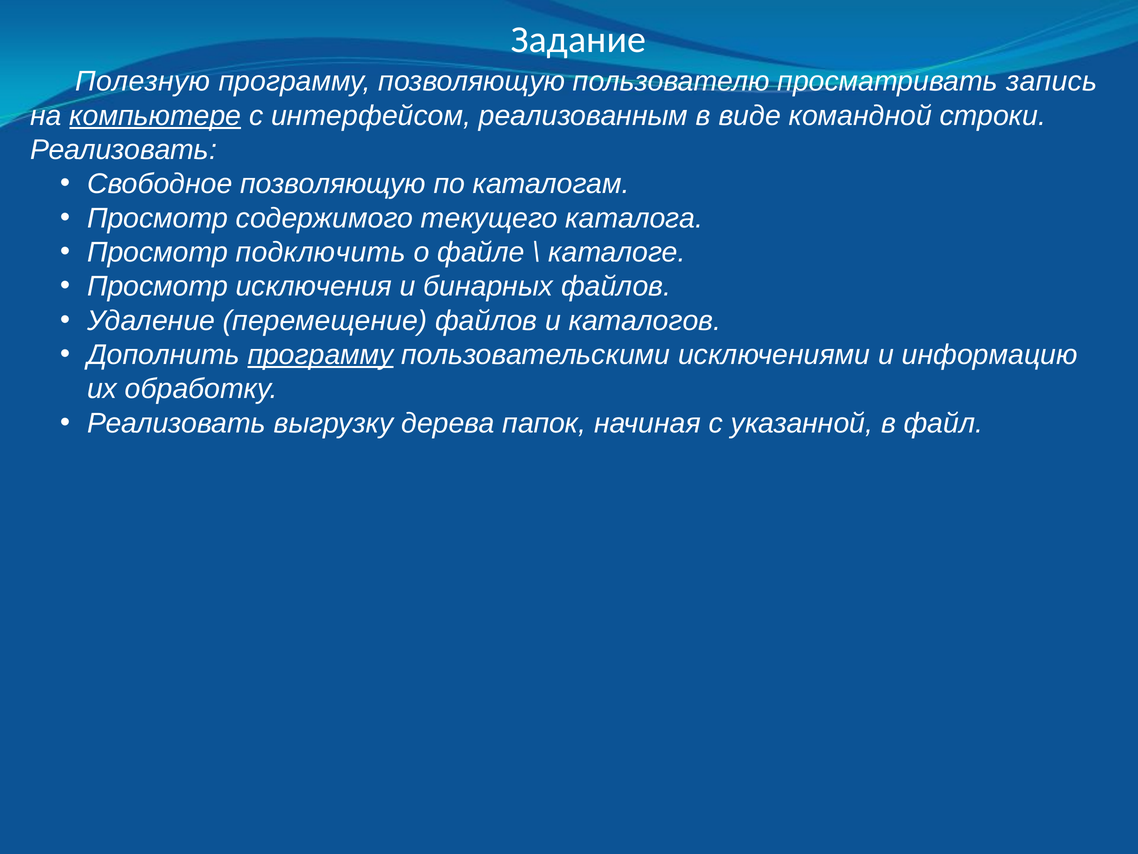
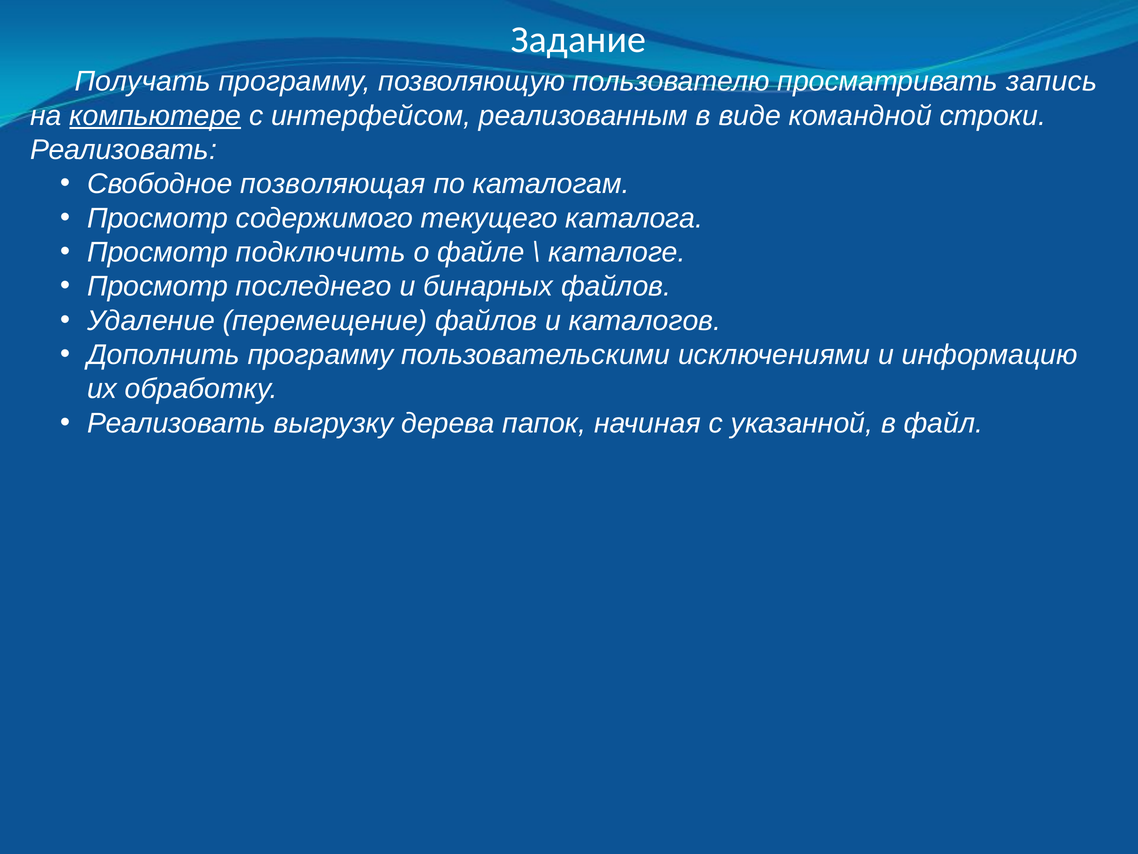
Полезную: Полезную -> Получать (143, 82)
Свободное позволяющую: позволяющую -> позволяющая (333, 184)
исключения: исключения -> последнего (314, 286)
программу underline: present -> none (320, 355)
